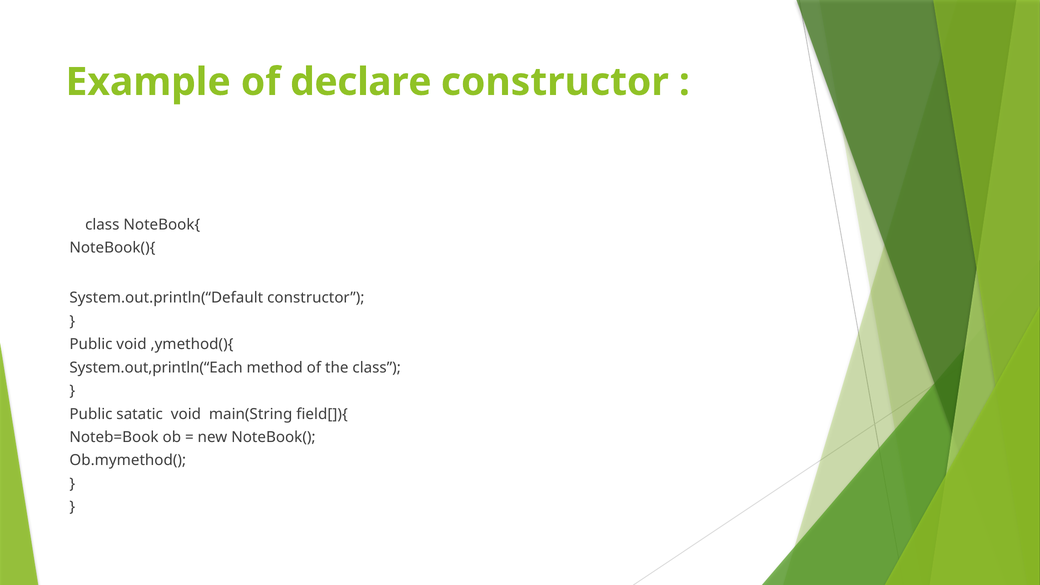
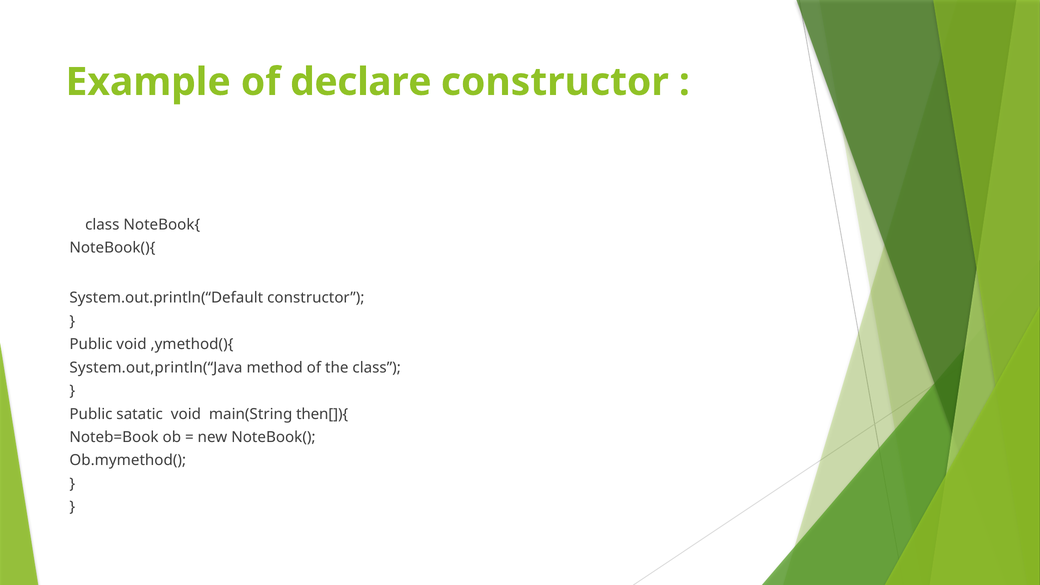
System.out,println(“Each: System.out,println(“Each -> System.out,println(“Java (156, 368)
field[]){: field[]){ -> then[]){ (322, 414)
